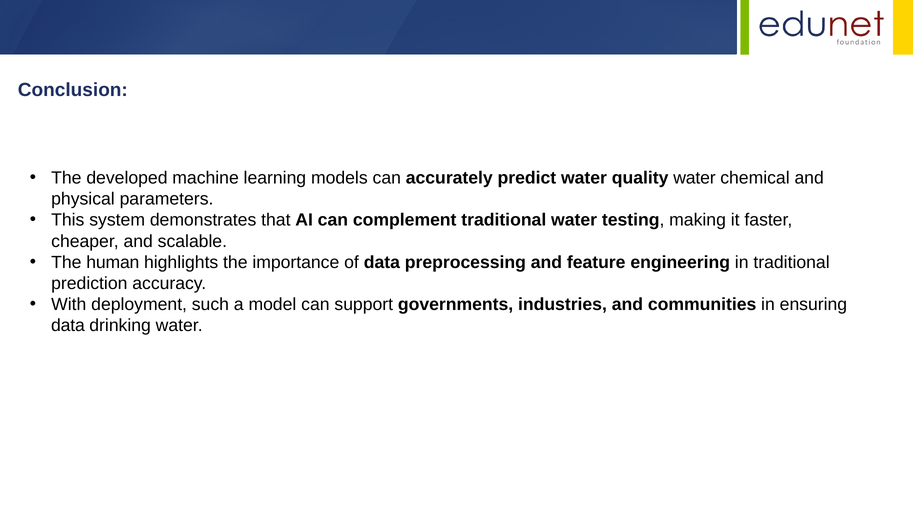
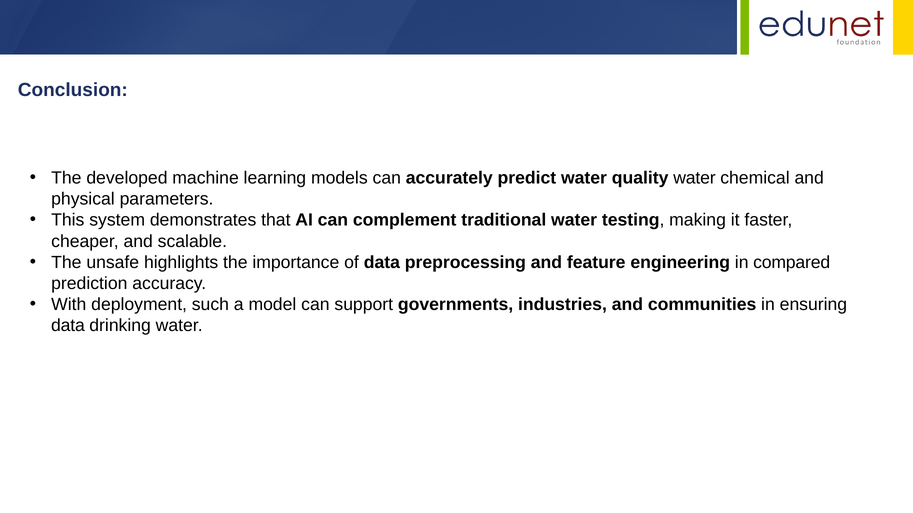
human: human -> unsafe (113, 263)
in traditional: traditional -> compared (792, 263)
